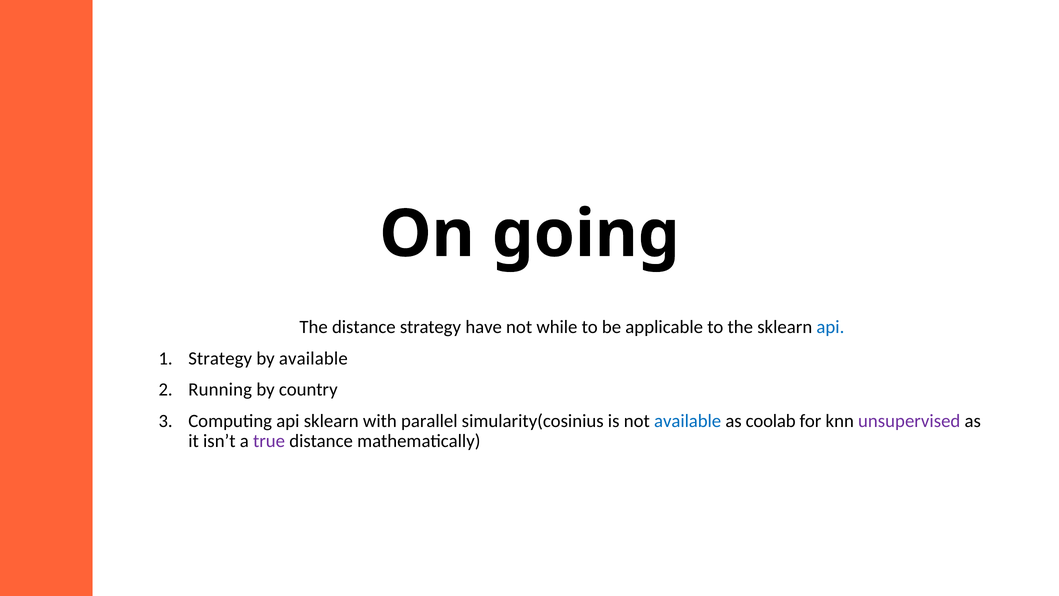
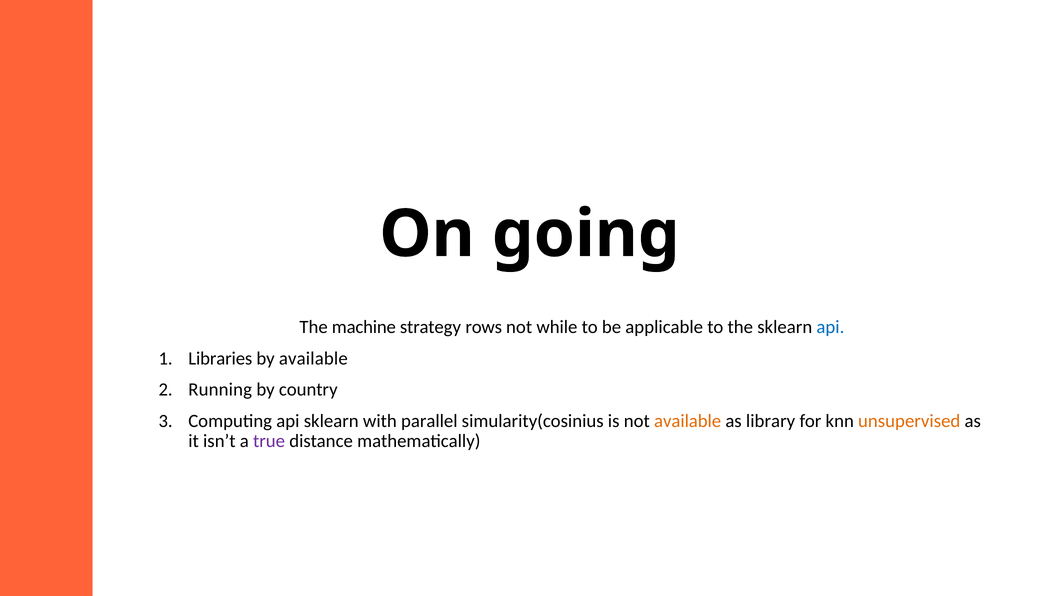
The distance: distance -> machine (364, 327)
have: have -> rows (484, 327)
Strategy: Strategy -> Libraries (220, 358)
available colour: blue -> orange (688, 421)
coolab: coolab -> library (771, 421)
unsupervised colour: purple -> orange (909, 421)
